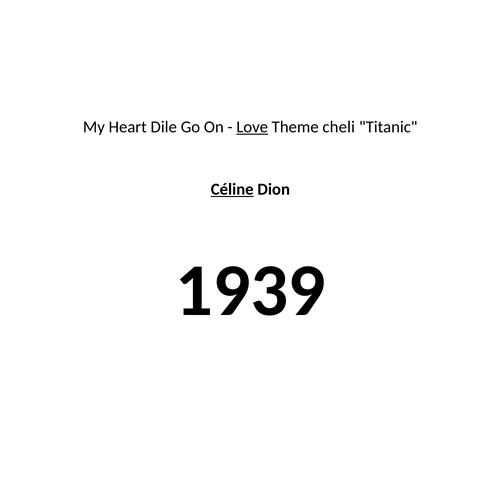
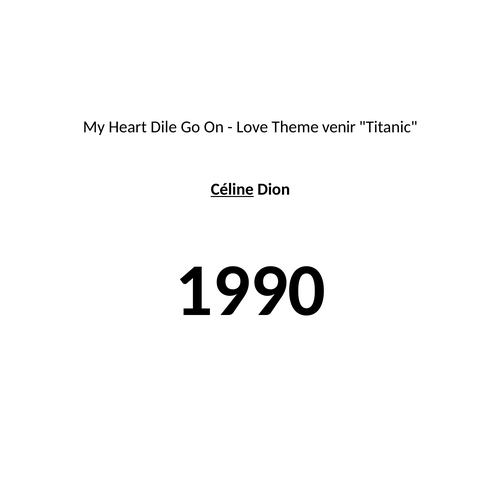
Love underline: present -> none (252, 127)
cheli: cheli -> venir (339, 127)
1939: 1939 -> 1990 (250, 290)
